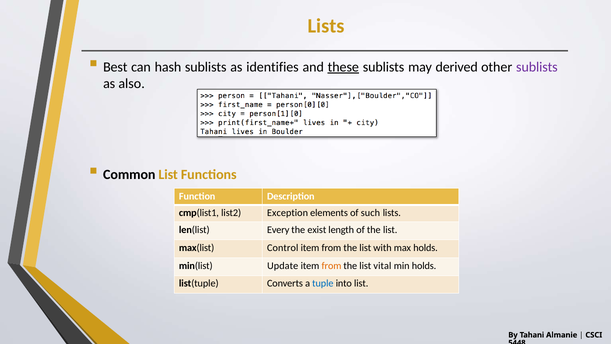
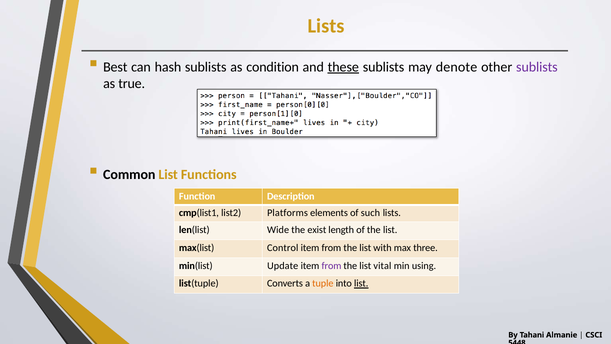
identifies: identifies -> condition (273, 67)
derived: derived -> denote (457, 67)
also: also -> true (132, 84)
Exception: Exception -> Platforms (288, 213)
Every: Every -> Wide (278, 230)
max holds: holds -> three (425, 248)
from colour: orange -> purple (331, 265)
min holds: holds -> using (424, 265)
tuple colour: blue -> orange (323, 283)
list underline: none -> present (361, 283)
